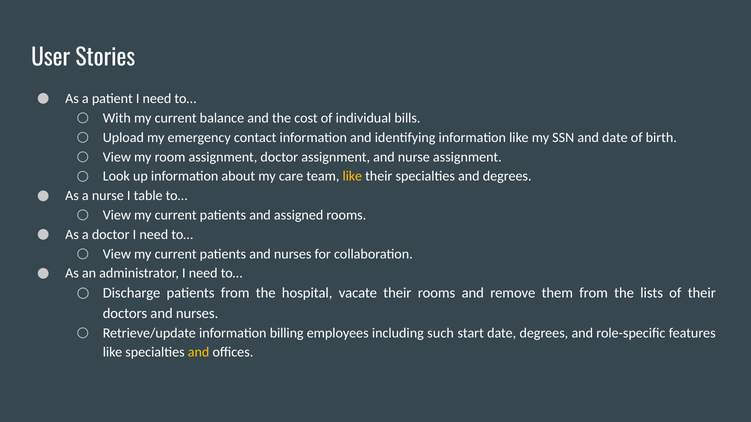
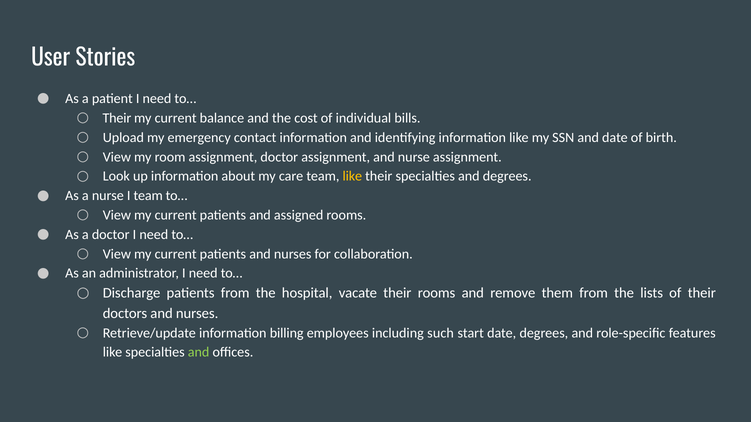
With: With -> Their (117, 118)
I table: table -> team (148, 196)
and colour: yellow -> light green (199, 353)
